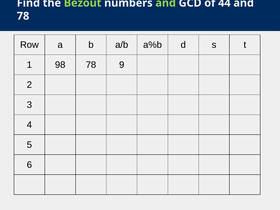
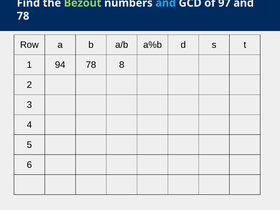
and colour: light green -> light blue (166, 3)
44: 44 -> 97 (224, 3)
98: 98 -> 94 (60, 65)
9: 9 -> 8 (122, 65)
